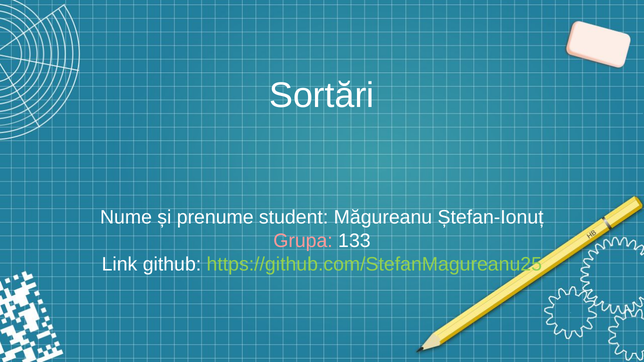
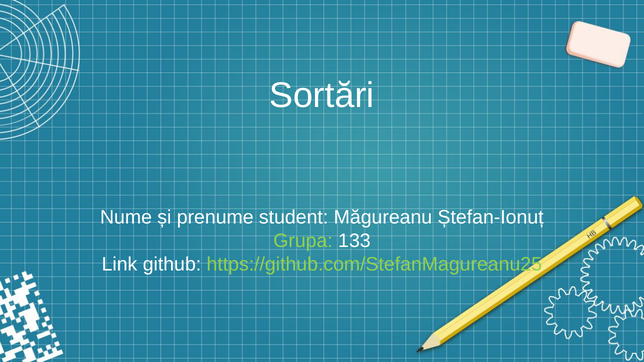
Grupa colour: pink -> light green (303, 241)
